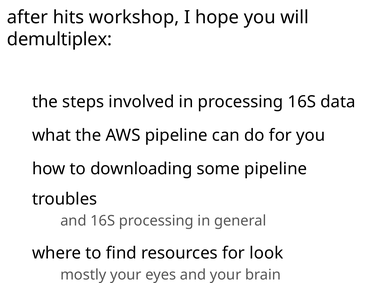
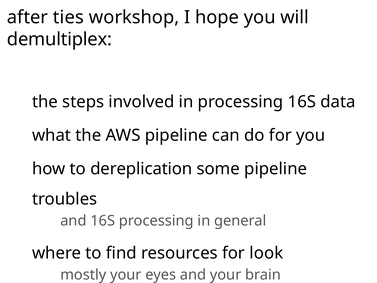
hits: hits -> ties (68, 17)
downloading: downloading -> dereplication (141, 169)
